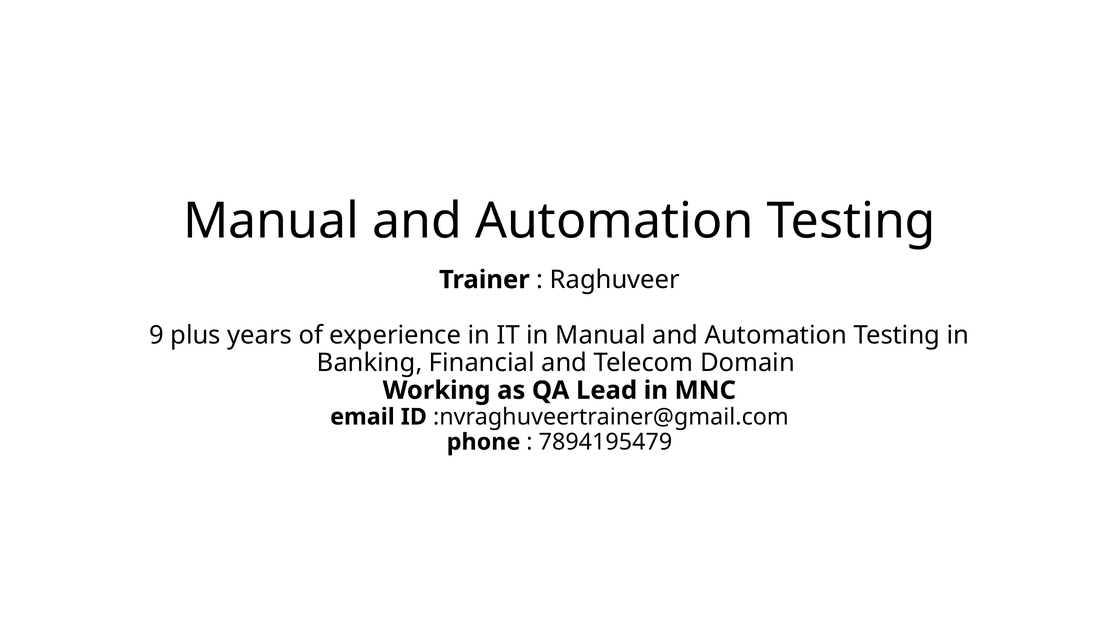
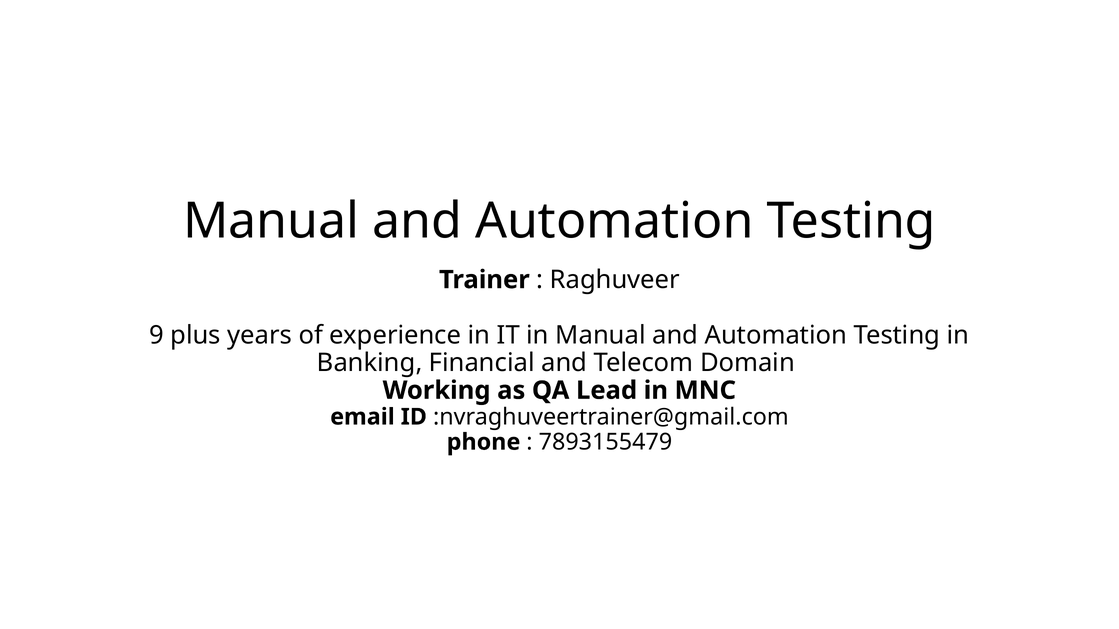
7894195479: 7894195479 -> 7893155479 (605, 442)
